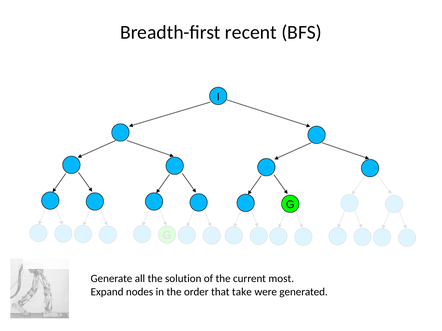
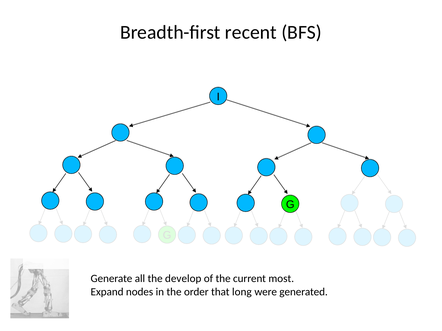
solution: solution -> develop (183, 279)
take: take -> long (242, 292)
